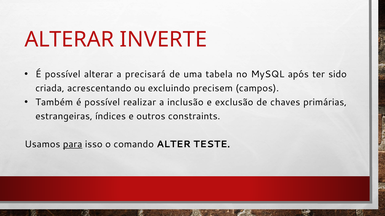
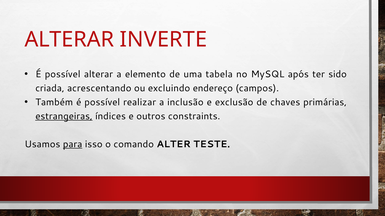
precisará: precisará -> elemento (145, 74)
precisem: precisem -> endereço (213, 88)
estrangeiras underline: none -> present (64, 116)
